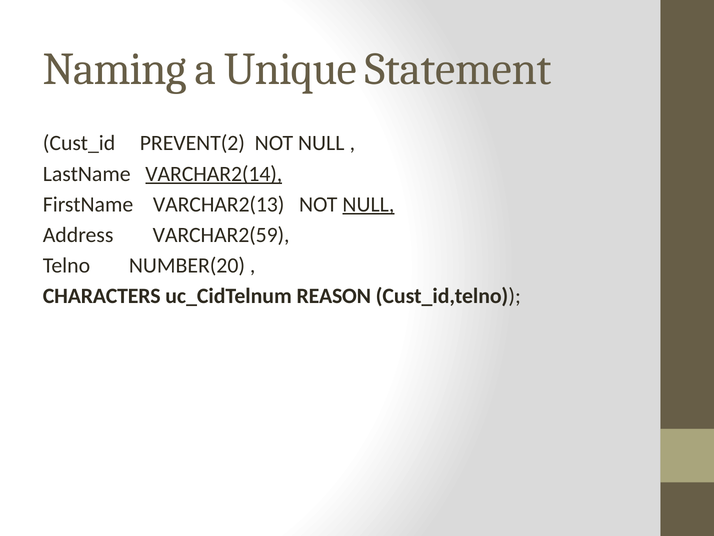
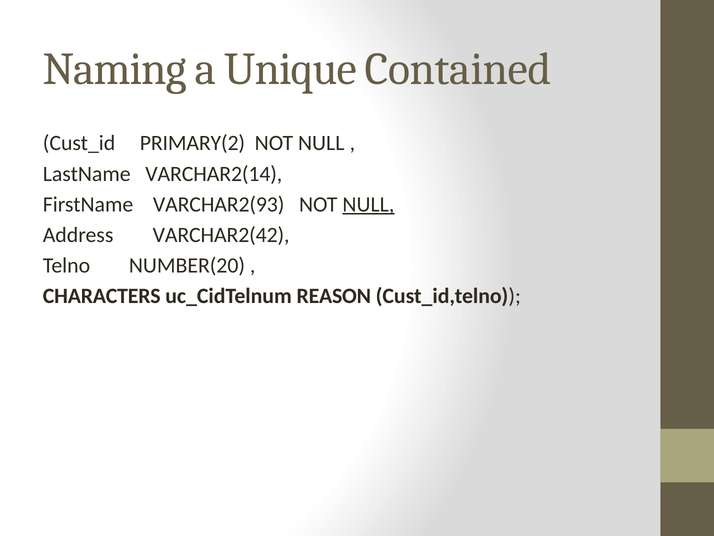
Statement: Statement -> Contained (458, 69)
PREVENT(2: PREVENT(2 -> PRIMARY(2 (192, 143)
VARCHAR2(14 underline: present -> none (214, 174)
VARCHAR2(13: VARCHAR2(13 -> VARCHAR2(93 (219, 204)
VARCHAR2(59: VARCHAR2(59 -> VARCHAR2(42 (221, 235)
